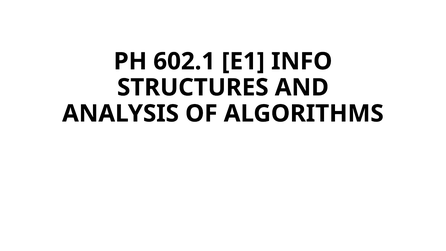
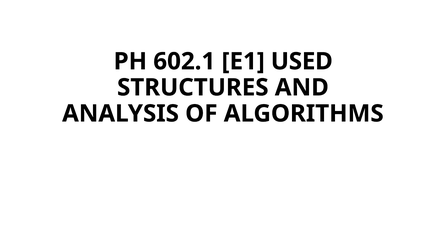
INFO: INFO -> USED (302, 61)
